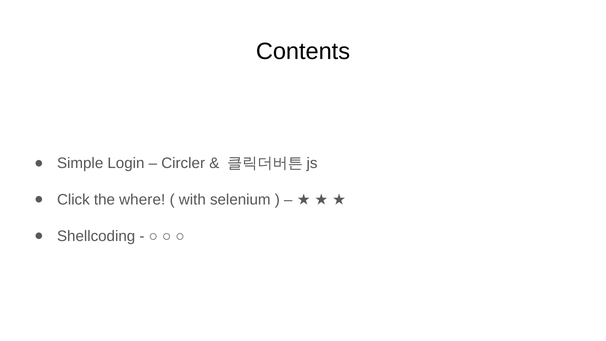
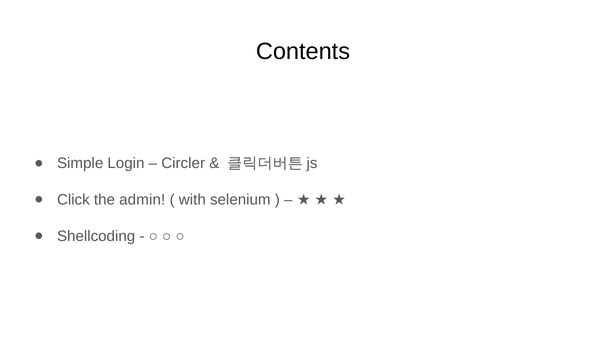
where: where -> admin (142, 200)
